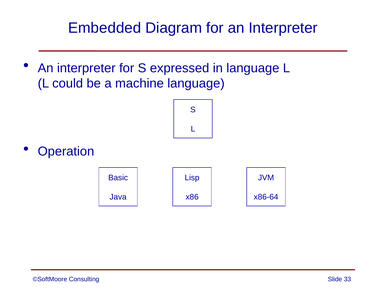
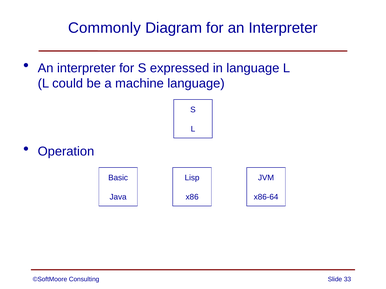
Embedded: Embedded -> Commonly (105, 28)
